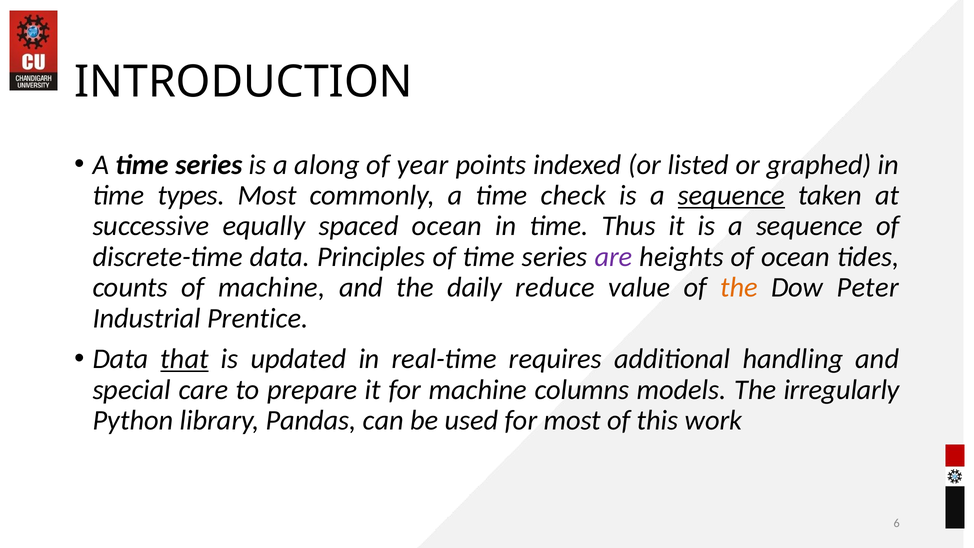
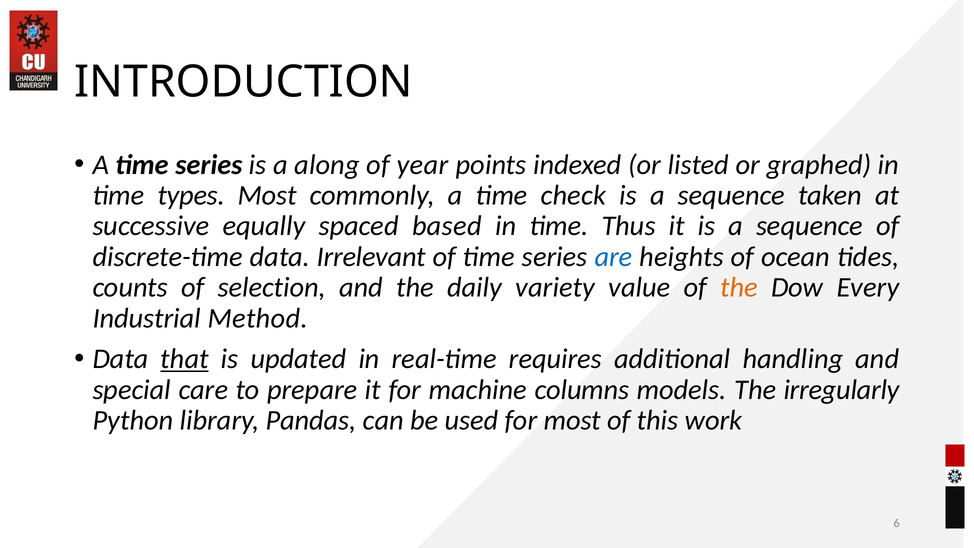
sequence underline: present -> none (731, 195)
spaced ocean: ocean -> based (447, 226)
Principles: Principles -> Irrelevant (371, 257)
are colour: purple -> blue (613, 257)
of machine: machine -> selection (272, 287)
reduce: reduce -> variety (555, 287)
Peter: Peter -> Every (868, 287)
Prentice: Prentice -> Method (258, 318)
